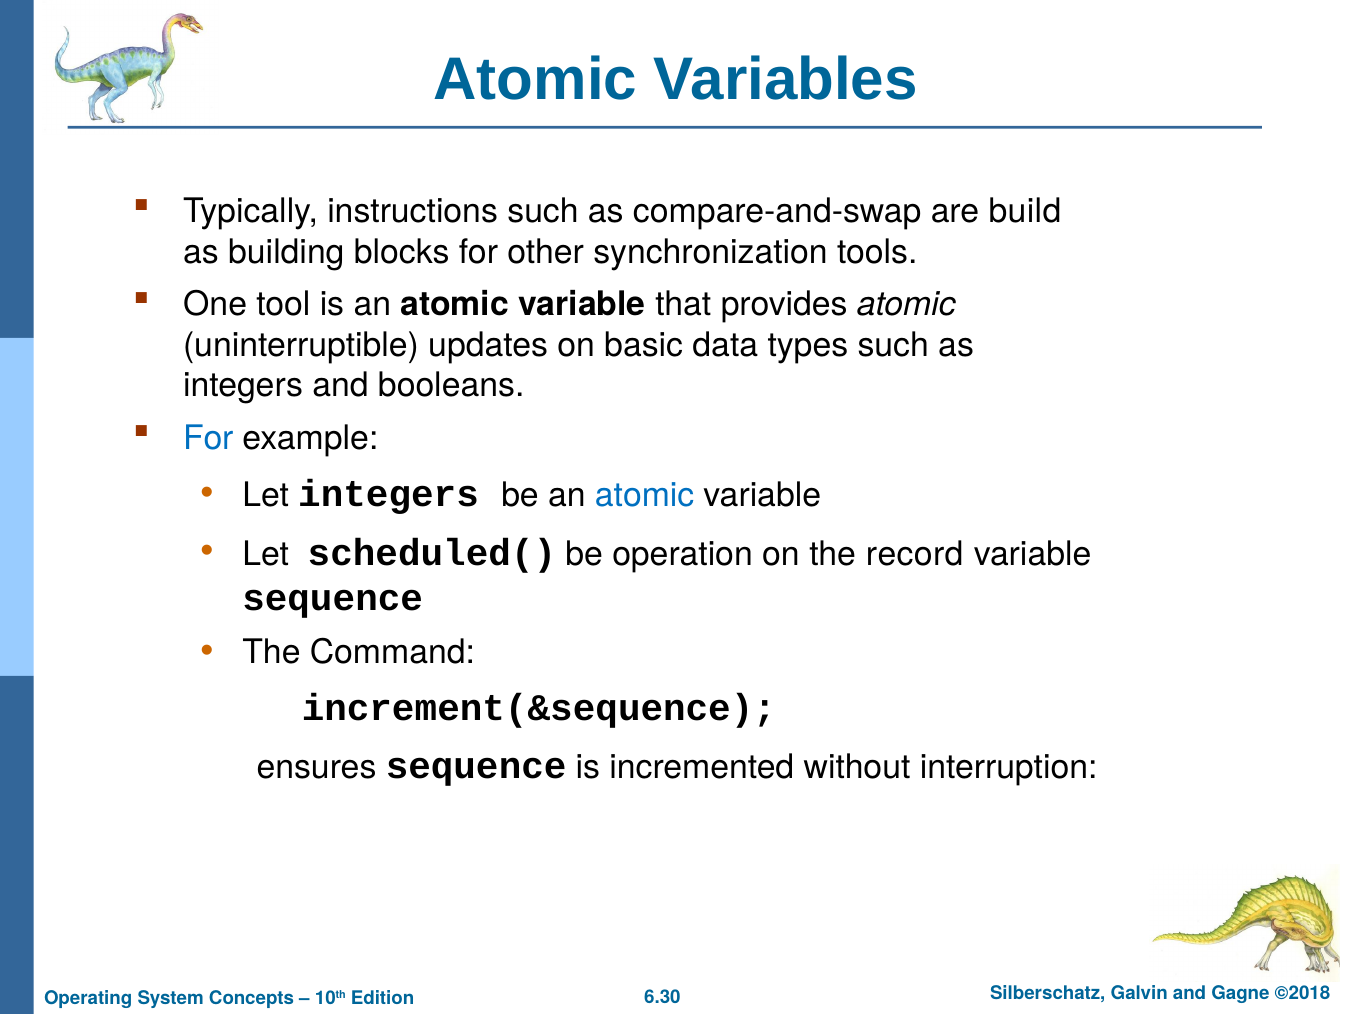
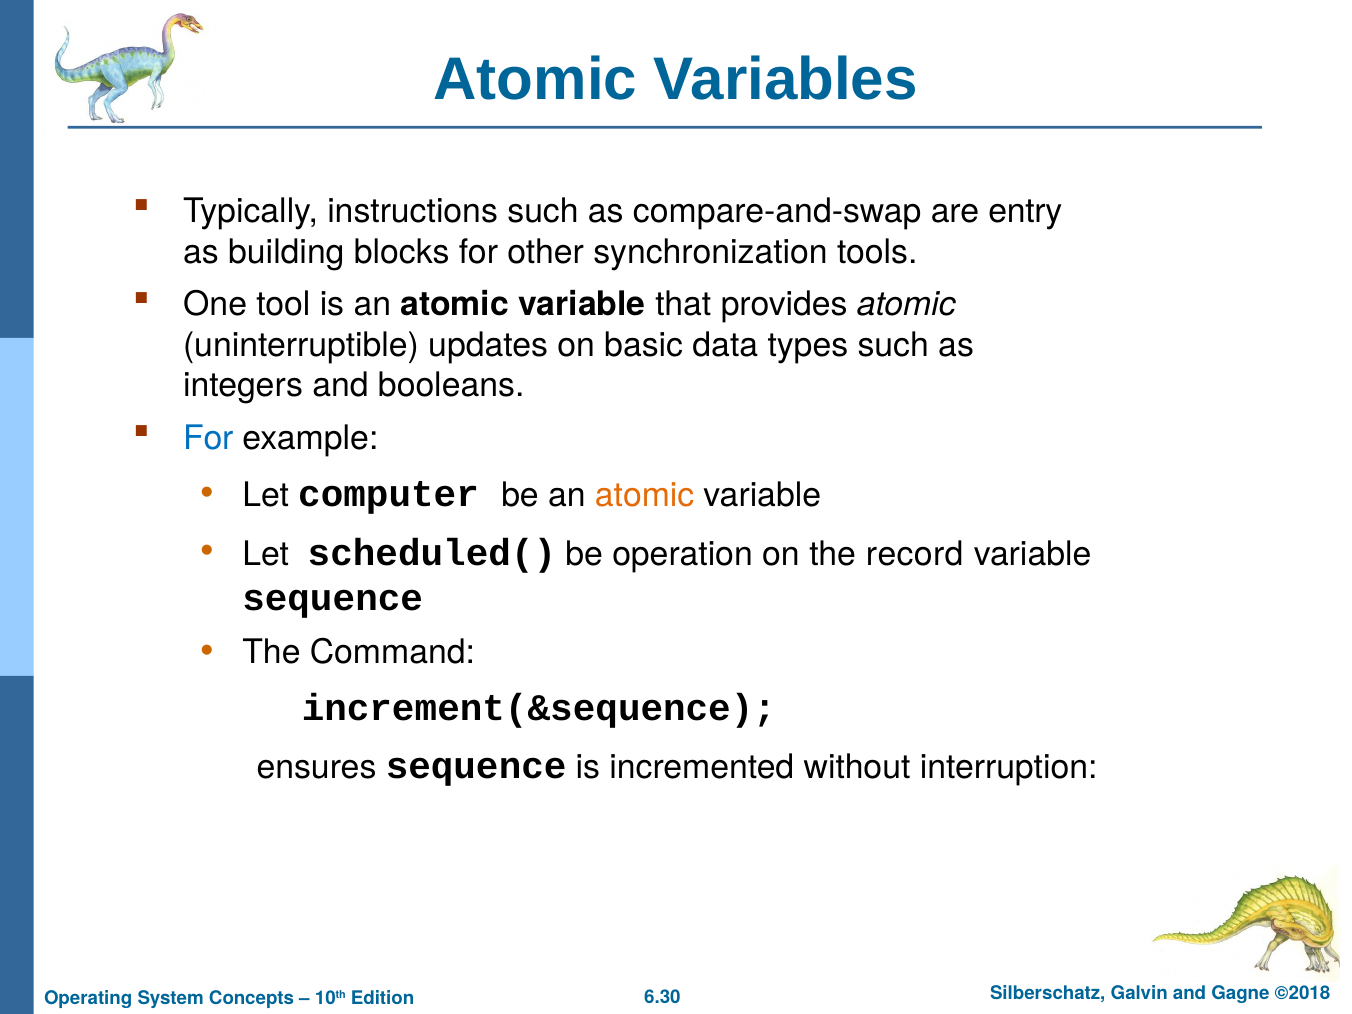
build: build -> entry (1025, 212)
Let integers: integers -> computer (389, 494)
atomic colour: blue -> orange (645, 496)
